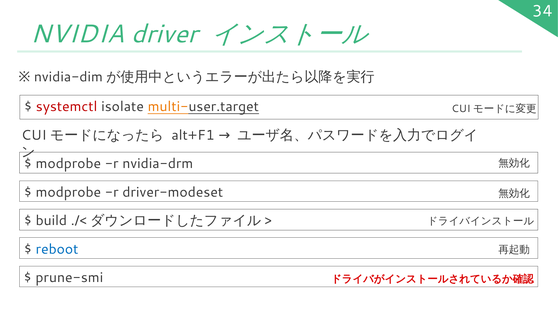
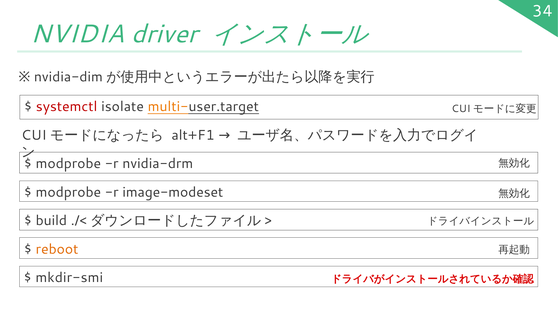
driver-modeset: driver-modeset -> image-modeset (173, 192)
reboot colour: blue -> orange (57, 249)
prune-smi: prune-smi -> mkdir-smi (69, 277)
